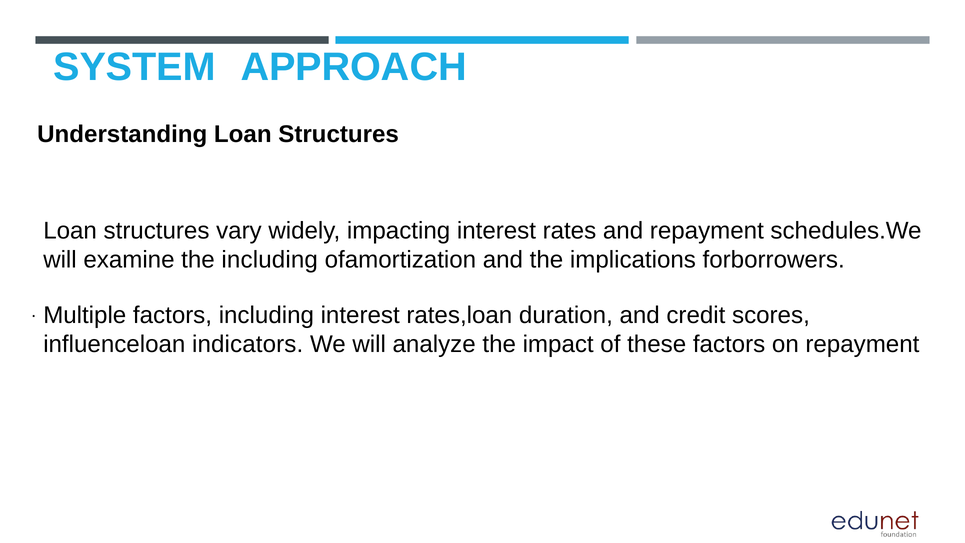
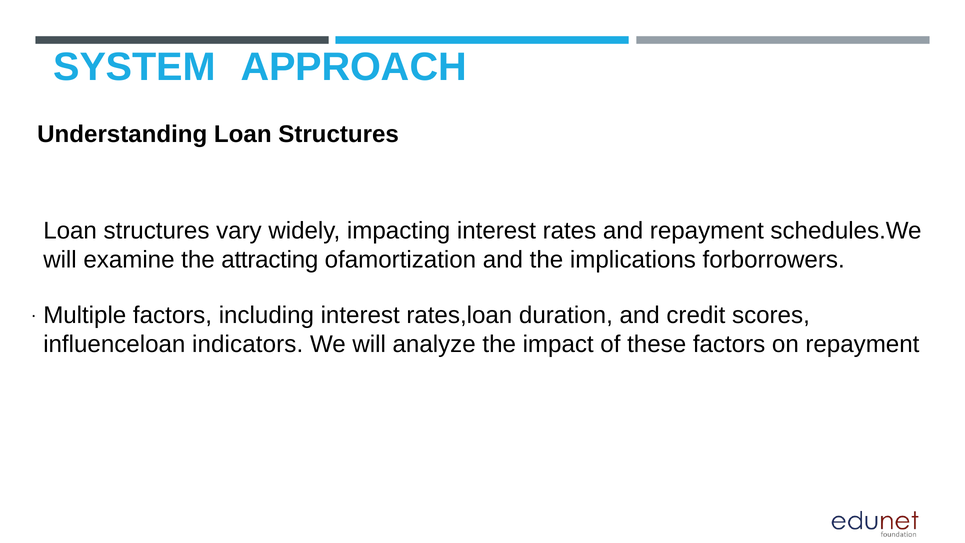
the including: including -> attracting (270, 260)
